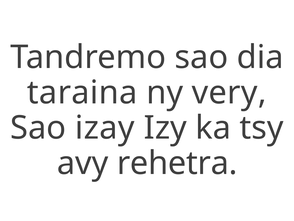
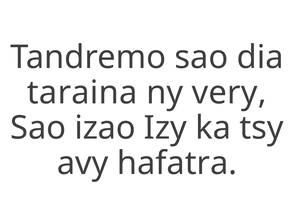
izay: izay -> izao (105, 128)
rehetra: rehetra -> hafatra (177, 163)
